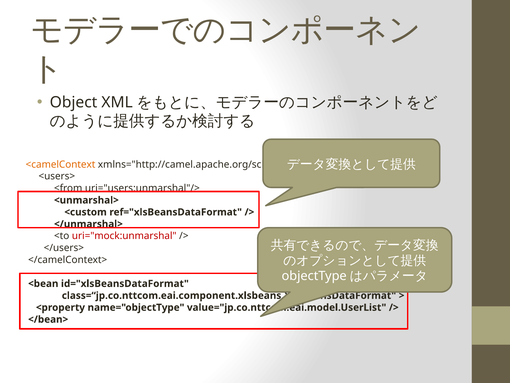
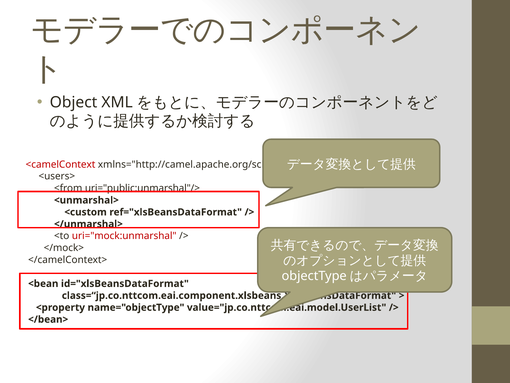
<camelContext colour: orange -> red (60, 164)
uri="users:unmarshal"/>: uri="users:unmarshal"/> -> uri="public:unmarshal"/> (142, 188)
</users>: </users> -> </mock> (64, 248)
